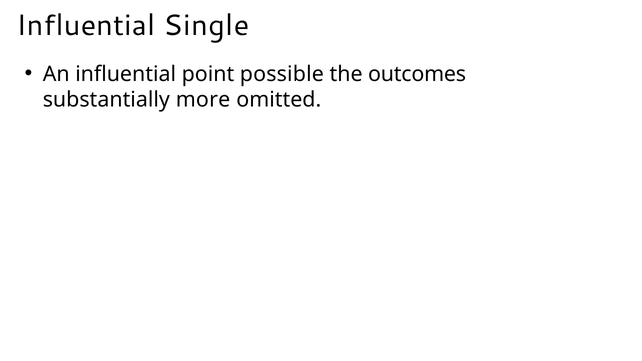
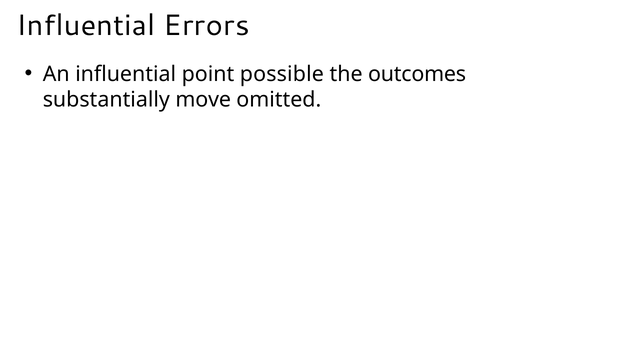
Single: Single -> Errors (207, 25)
more: more -> move (203, 100)
